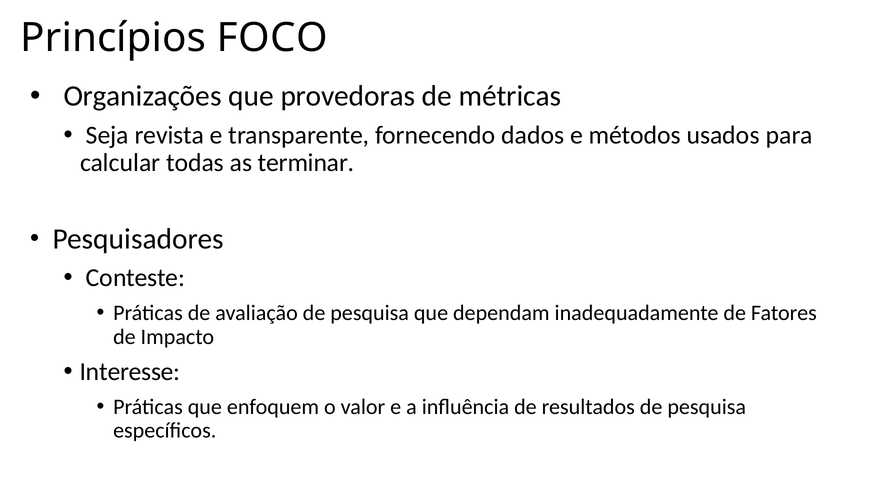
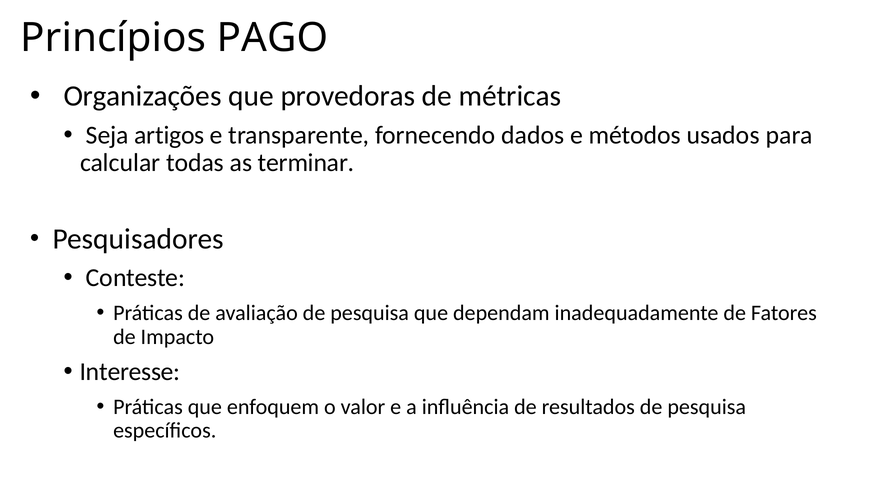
FOCO: FOCO -> PAGO (273, 38)
revista: revista -> artigos (169, 135)
